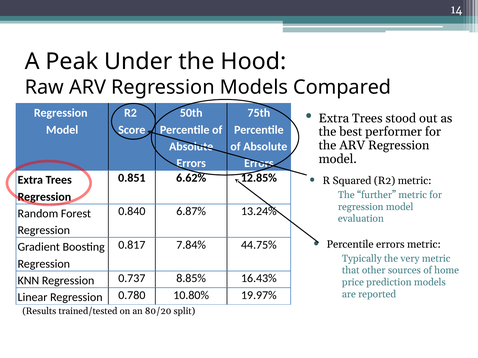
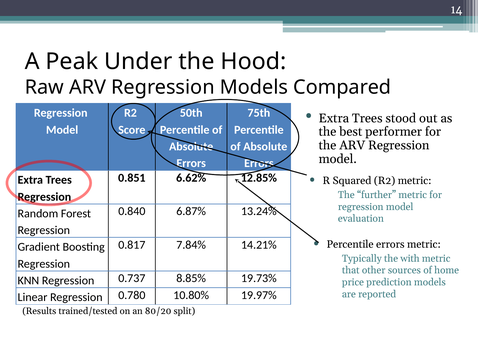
44.75%: 44.75% -> 14.21% (259, 245)
very: very -> with (410, 259)
16.43%: 16.43% -> 19.73% (259, 279)
